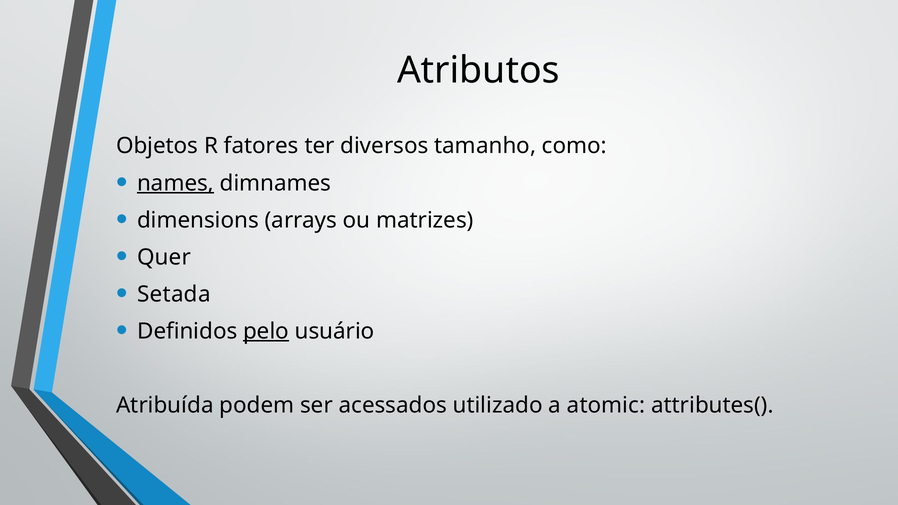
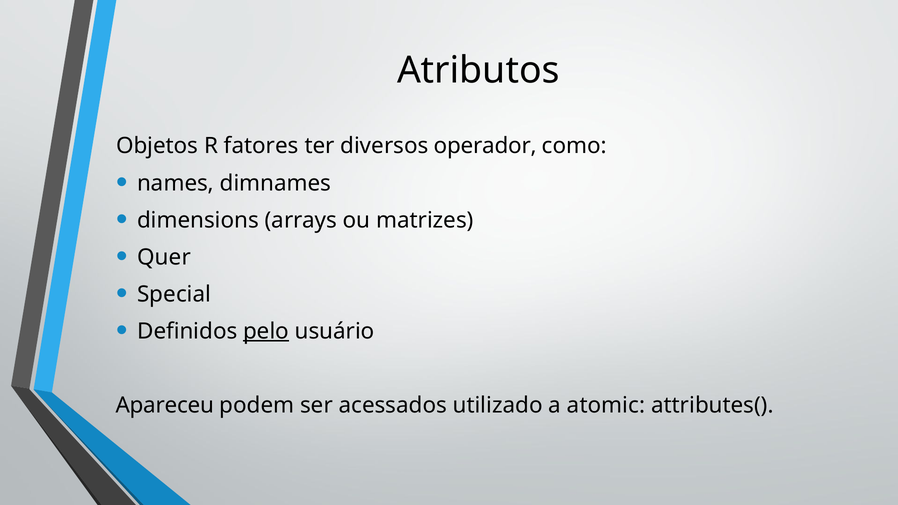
tamanho: tamanho -> operador (485, 146)
names underline: present -> none (176, 183)
Setada: Setada -> Special (174, 294)
Atribuída: Atribuída -> Apareceu (165, 405)
